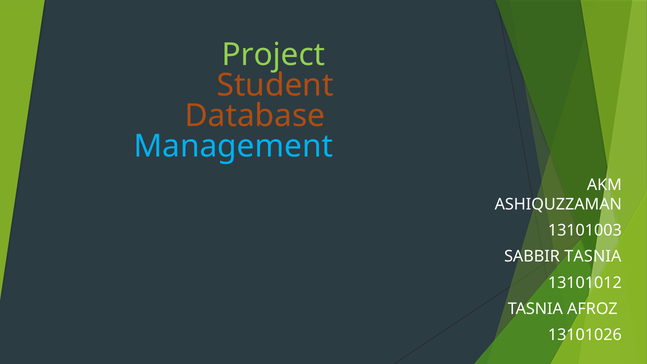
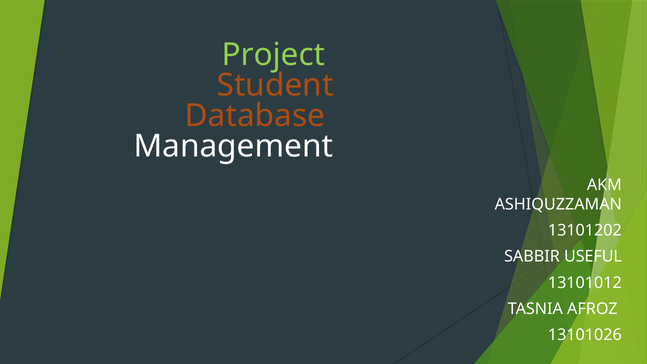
Management colour: light blue -> white (233, 146)
13101003: 13101003 -> 13101202 (585, 230)
SABBIR TASNIA: TASNIA -> USEFUL (593, 257)
